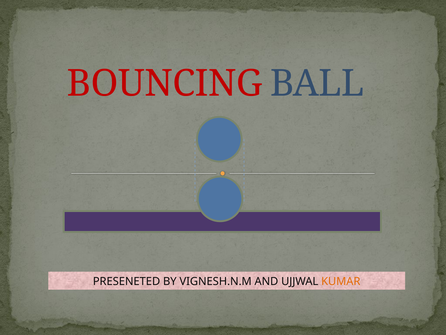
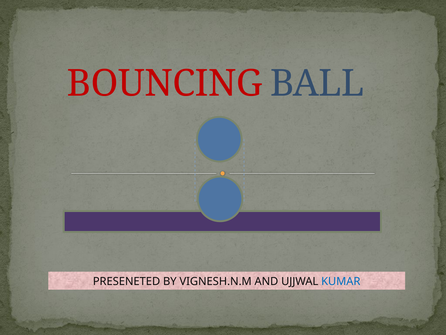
KUMAR colour: orange -> blue (341, 281)
